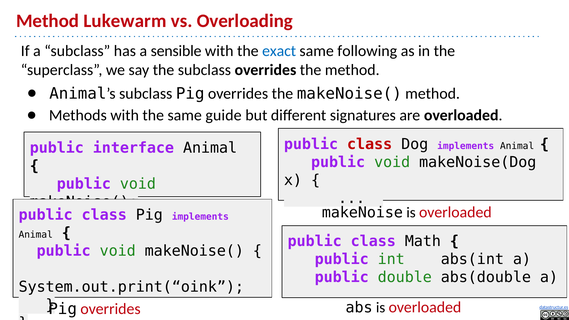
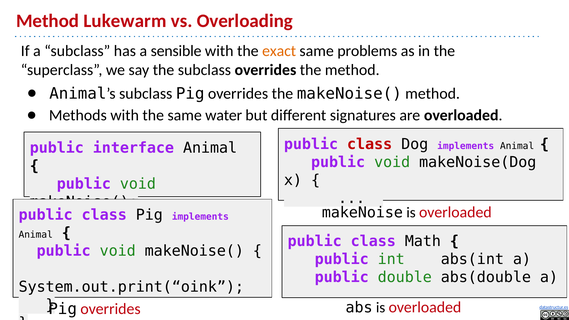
exact colour: blue -> orange (279, 51)
following: following -> problems (367, 51)
guide: guide -> water (224, 115)
